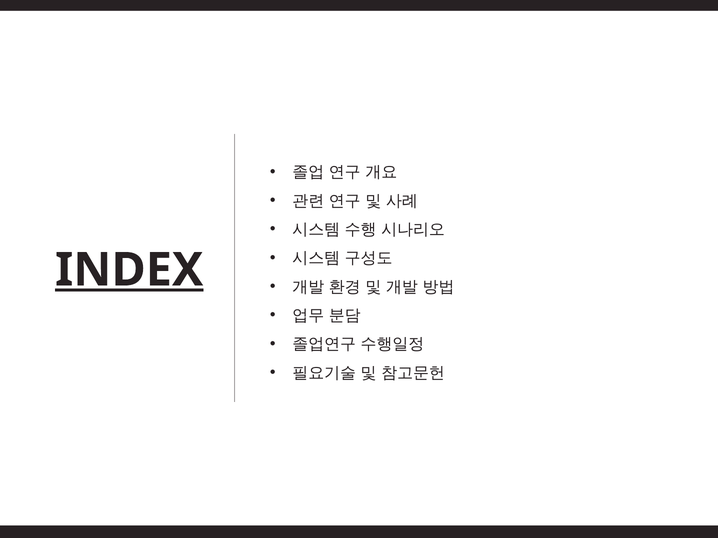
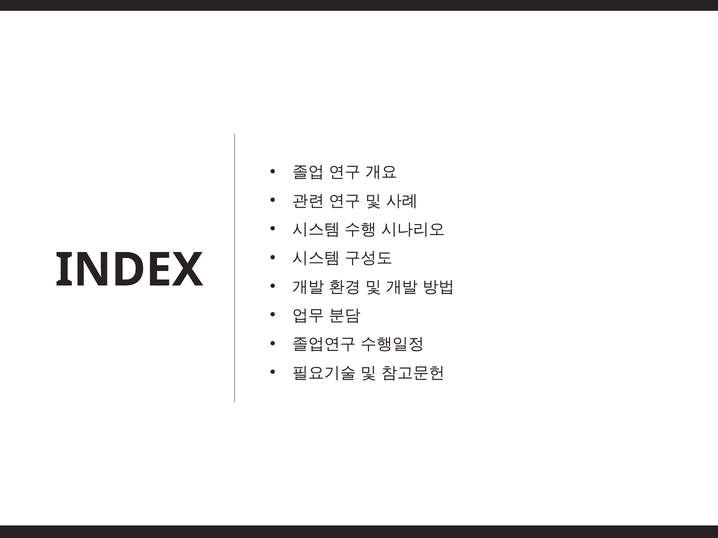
INDEX underline: present -> none (129, 270)
